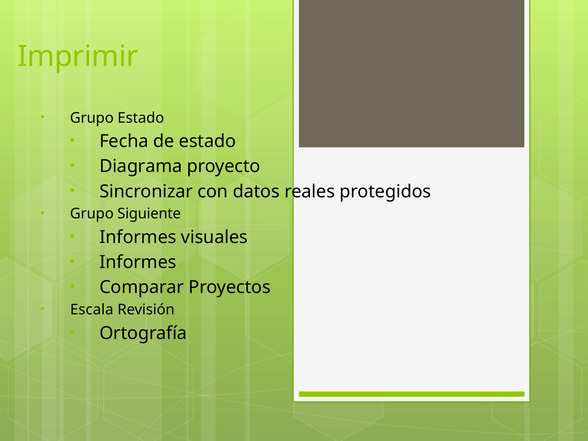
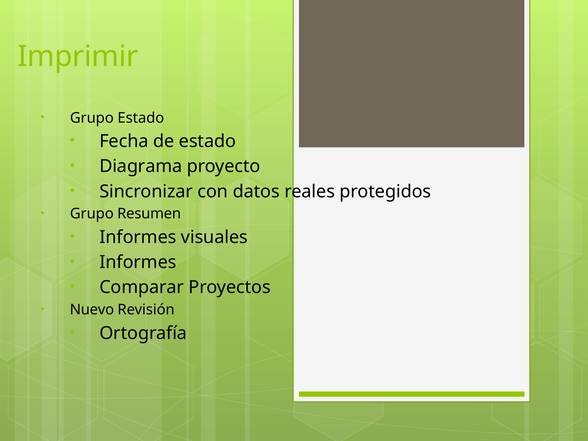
Siguiente: Siguiente -> Resumen (149, 214)
Escala: Escala -> Nuevo (92, 310)
